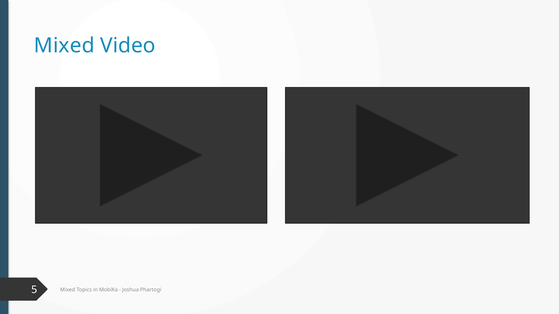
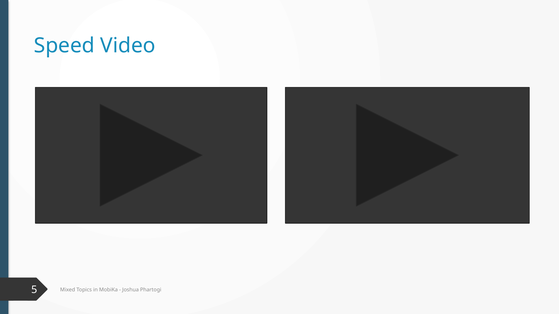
Mixed: Mixed -> Speed (64, 46)
